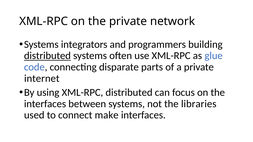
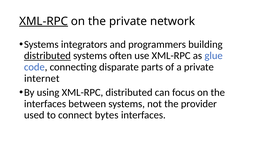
XML-RPC underline: none -> present (44, 21)
libraries: libraries -> provider (199, 104)
make: make -> bytes (107, 115)
